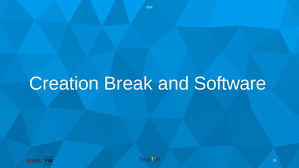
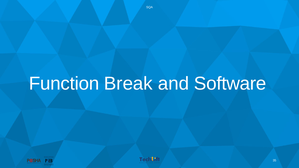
Creation: Creation -> Function (64, 84)
